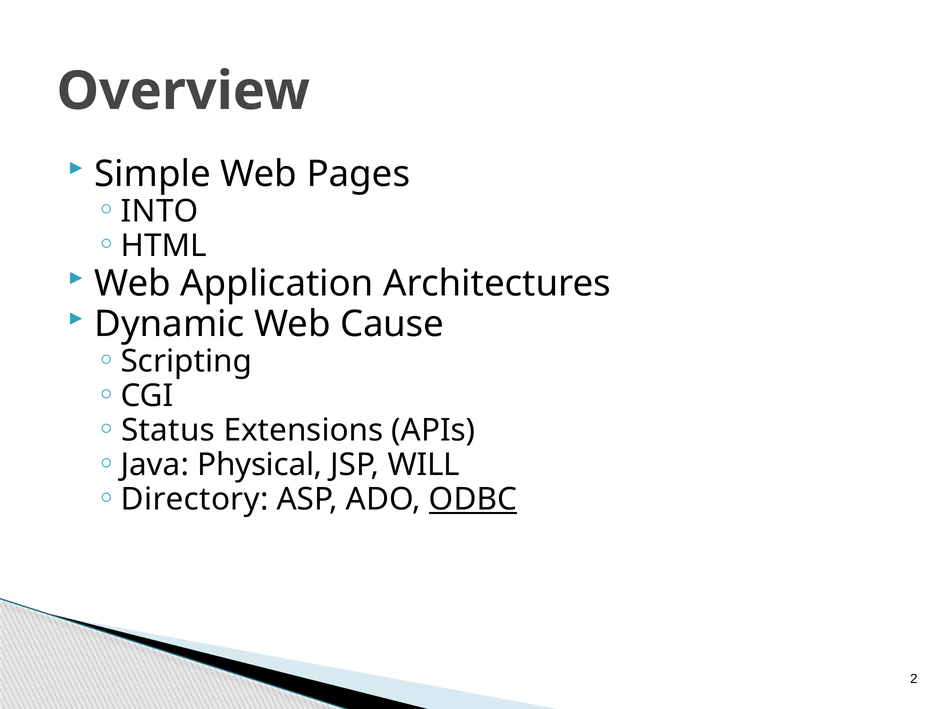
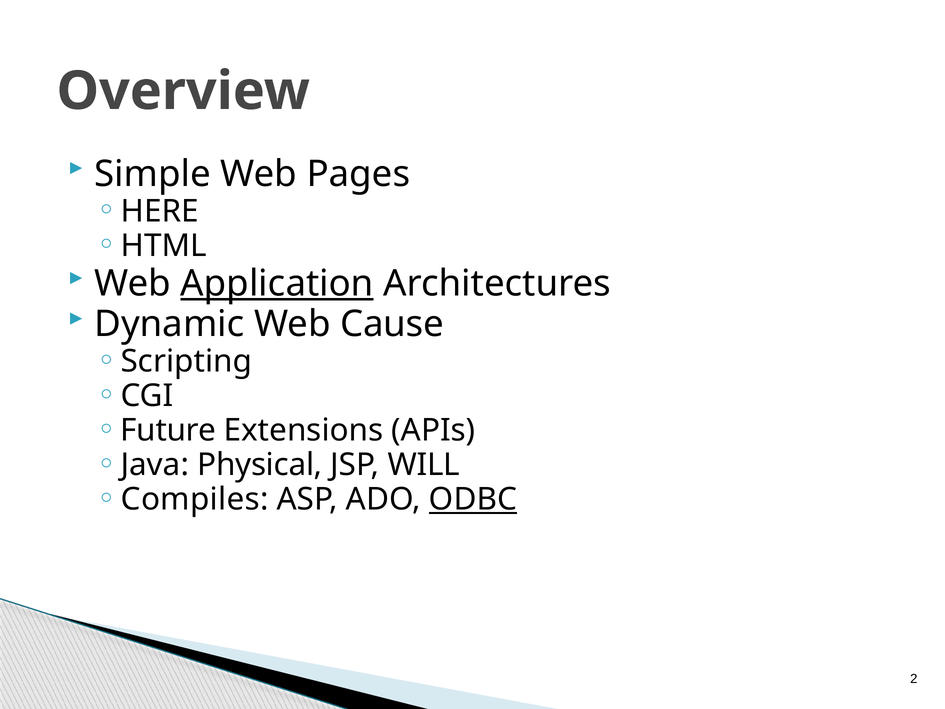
INTO: INTO -> HERE (160, 211)
Application underline: none -> present (277, 283)
Status: Status -> Future (168, 430)
Directory: Directory -> Compiles (195, 499)
